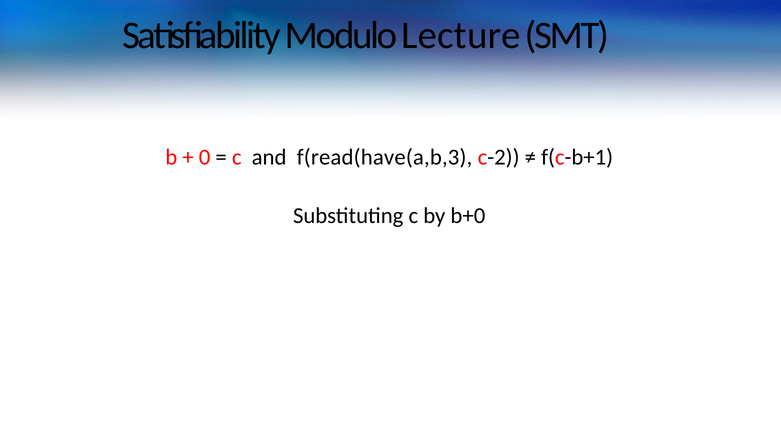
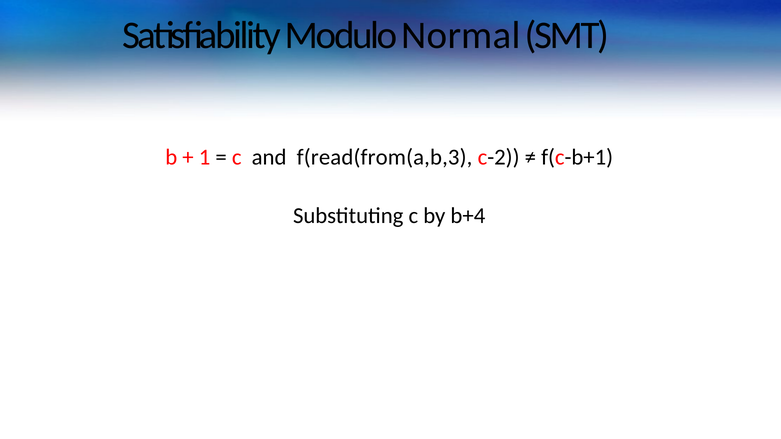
Lecture: Lecture -> Normal (461, 36)
0: 0 -> 1 (205, 158)
f(read(have(a,b,3: f(read(have(a,b,3 -> f(read(from(a,b,3 (385, 158)
b+0: b+0 -> b+4 (468, 216)
